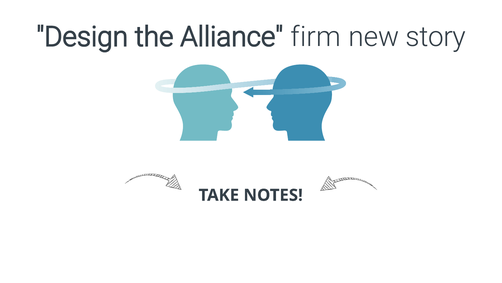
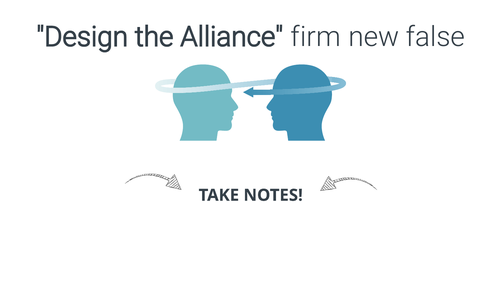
story: story -> false (435, 37)
